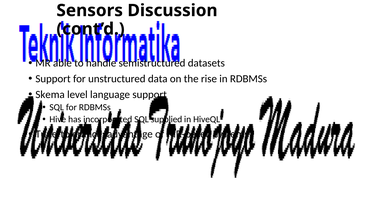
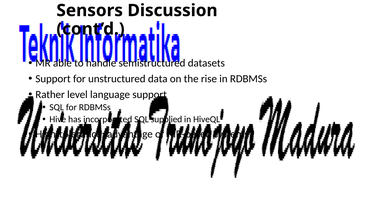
Skema: Skema -> Rather (50, 94)
Tune-tolerance: Tune-tolerance -> High-tolerance (70, 134)
